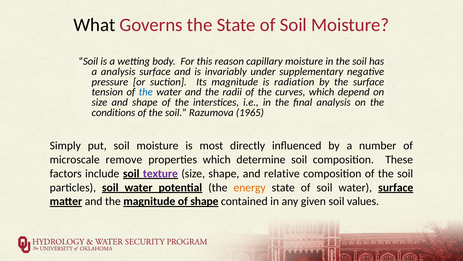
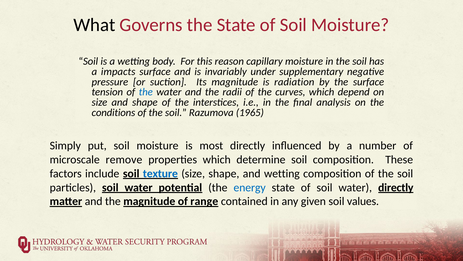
a analysis: analysis -> impacts (118, 72)
texture colour: purple -> blue (160, 173)
and relative: relative -> wetting (282, 173)
energy colour: orange -> blue (250, 187)
water surface: surface -> directly (396, 187)
of shape: shape -> range (204, 201)
